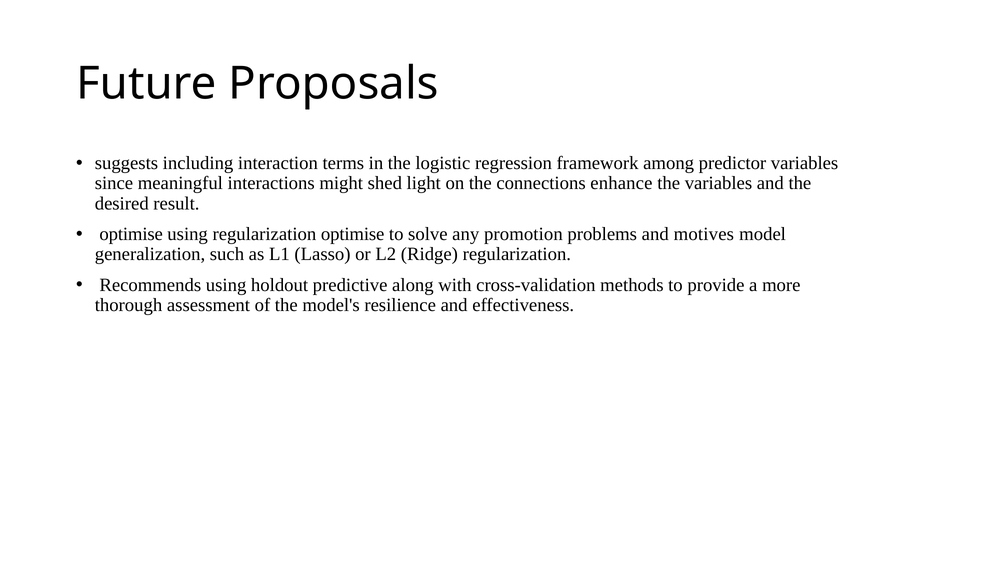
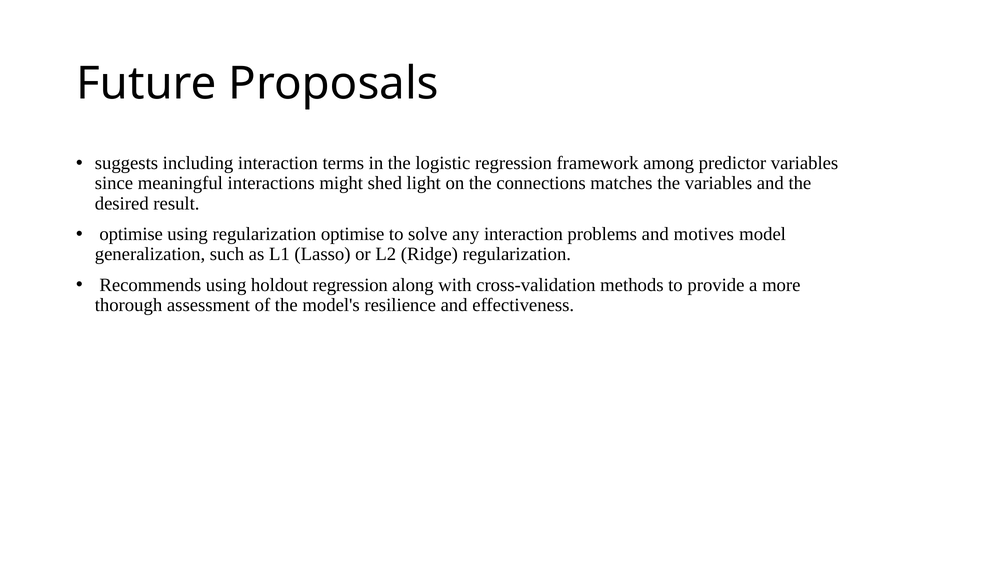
enhance: enhance -> matches (621, 183)
any promotion: promotion -> interaction (523, 234)
holdout predictive: predictive -> regression (350, 285)
